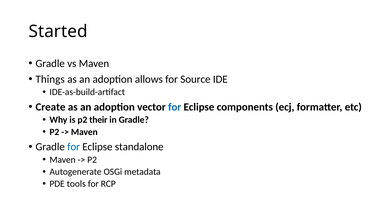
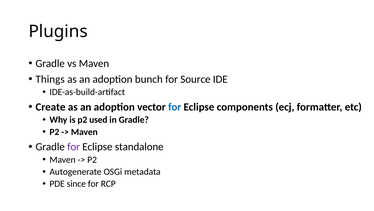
Started: Started -> Plugins (58, 31)
allows: allows -> bunch (149, 79)
their: their -> used (98, 120)
for colour: blue -> purple (74, 146)
tools: tools -> since (76, 183)
